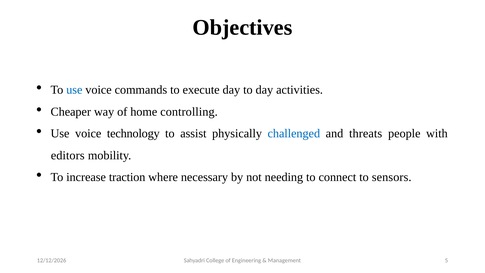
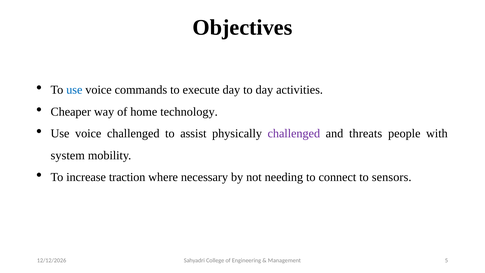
controlling: controlling -> technology (189, 112)
voice technology: technology -> challenged (133, 133)
challenged colour: blue -> purple (294, 133)
editors: editors -> system (68, 155)
